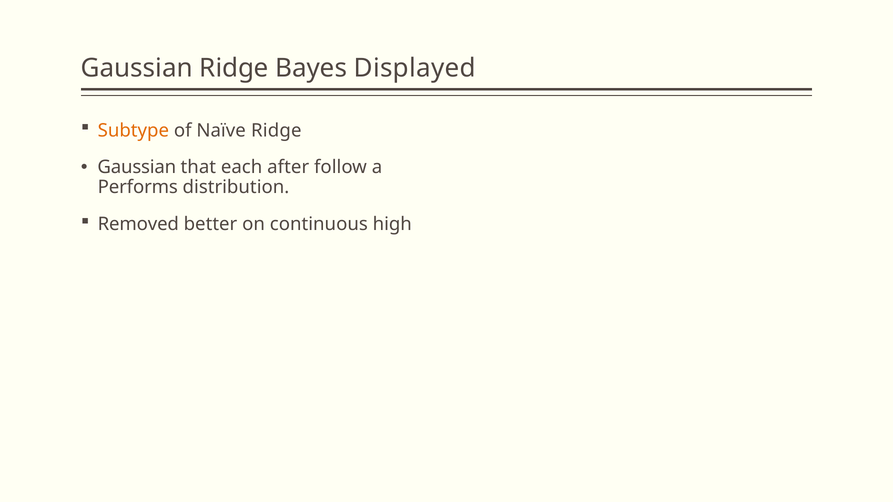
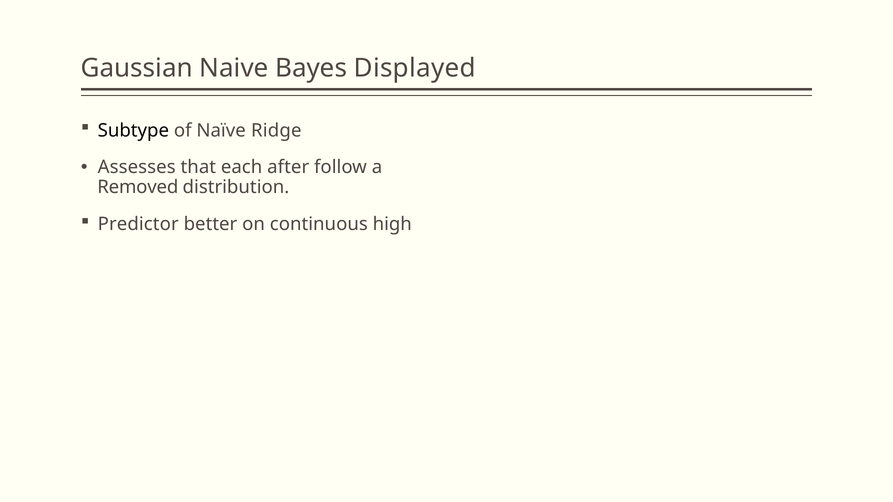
Gaussian Ridge: Ridge -> Naive (234, 68)
Subtype colour: orange -> black (133, 130)
Gaussian: Gaussian -> Assesses (137, 167)
Performs: Performs -> Removed (138, 187)
Removed: Removed -> Predictor (138, 224)
